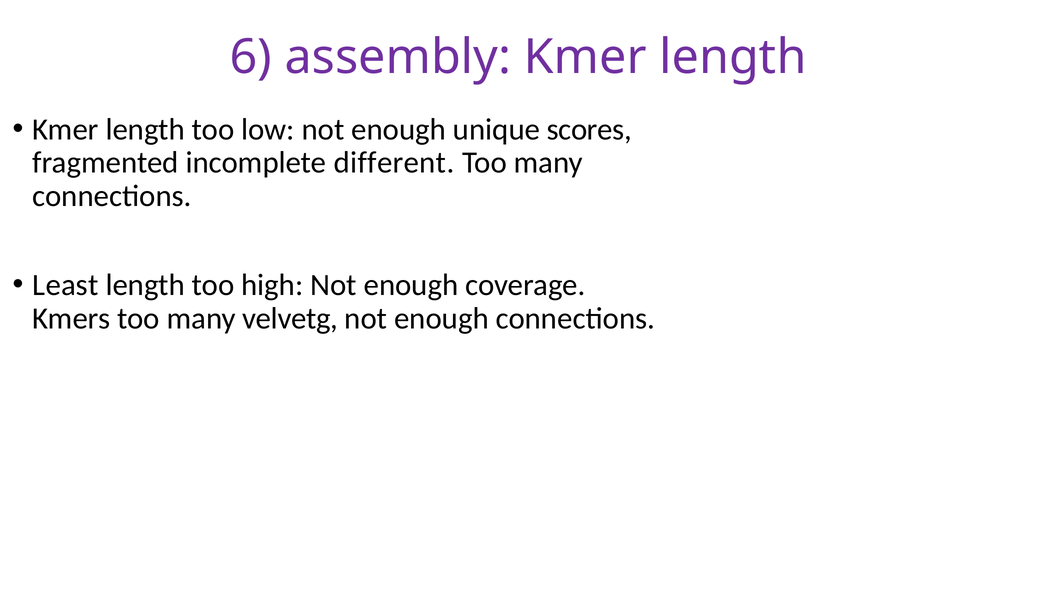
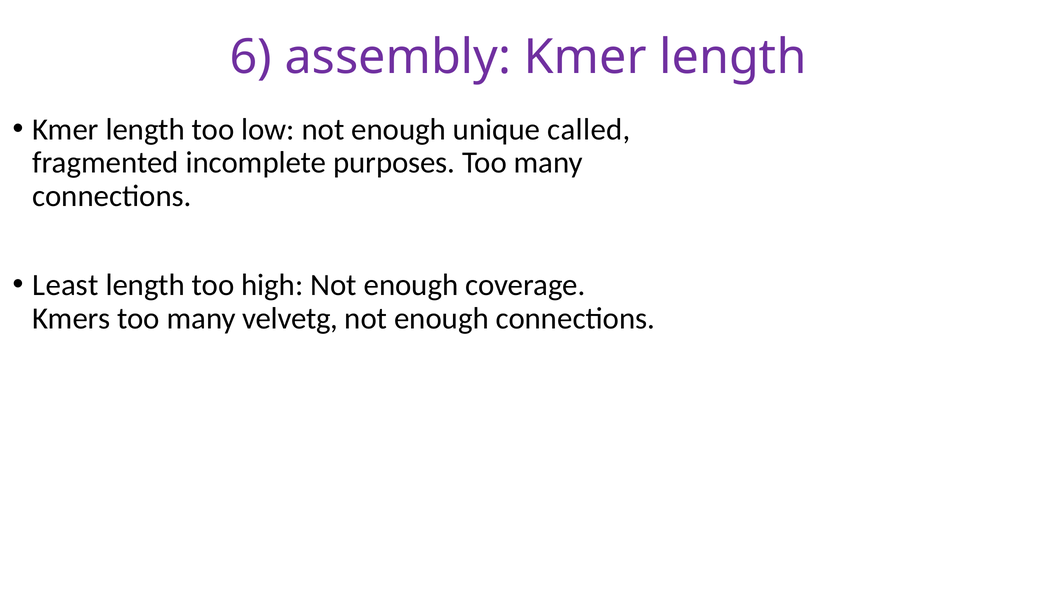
scores: scores -> called (589, 129)
different: different -> purposes (394, 163)
